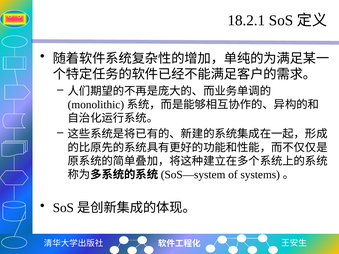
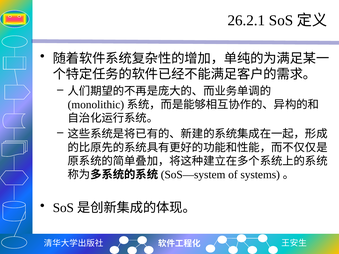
18.2.1: 18.2.1 -> 26.2.1 (246, 20)
